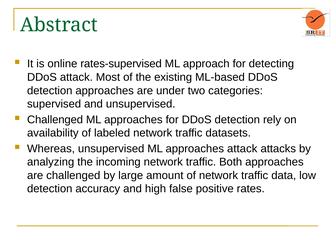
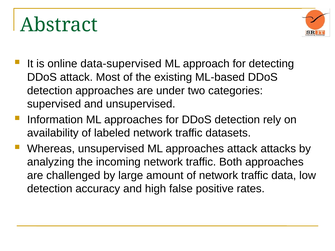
rates-supervised: rates-supervised -> data-supervised (121, 64)
Challenged: Challenged -> Information (55, 120)
